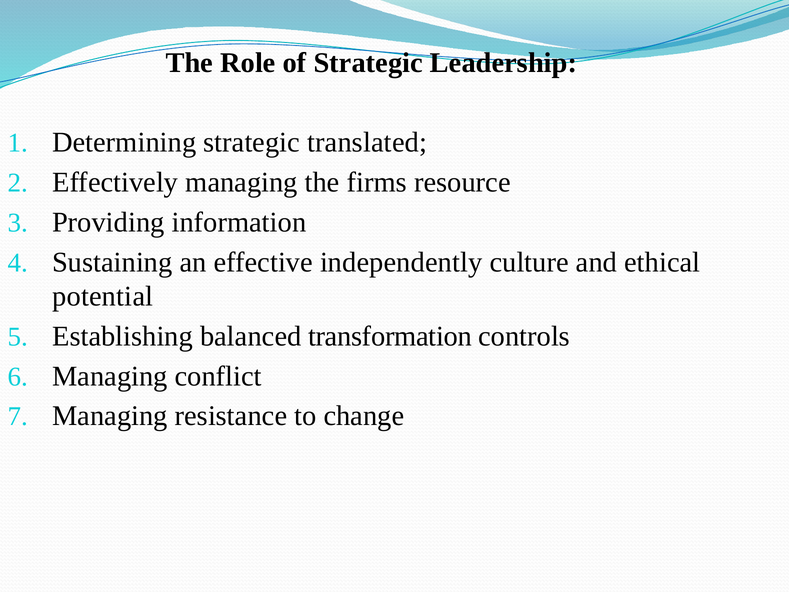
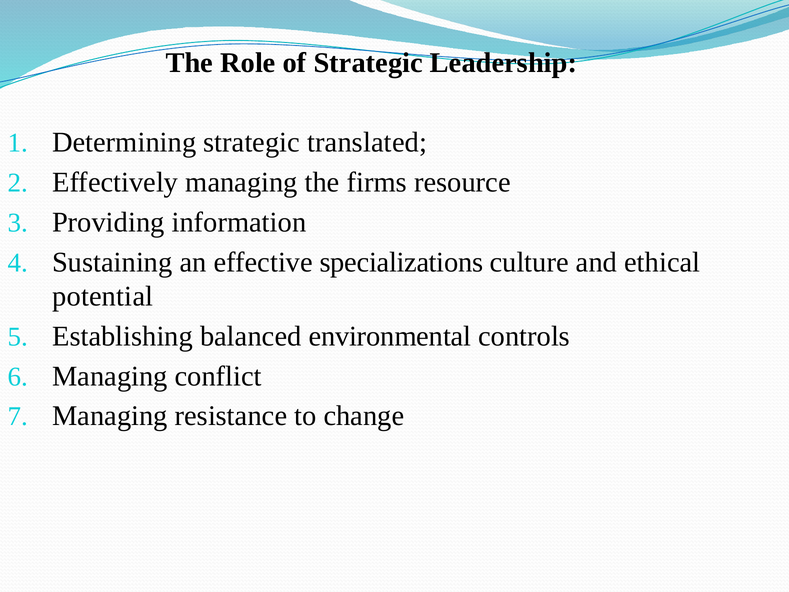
independently: independently -> specializations (401, 262)
transformation: transformation -> environmental (390, 336)
